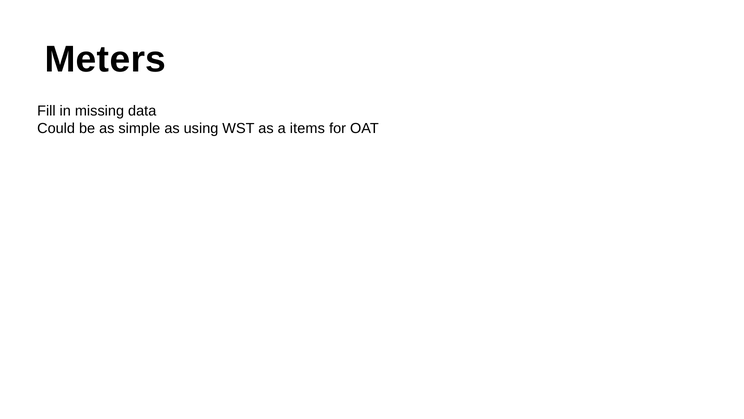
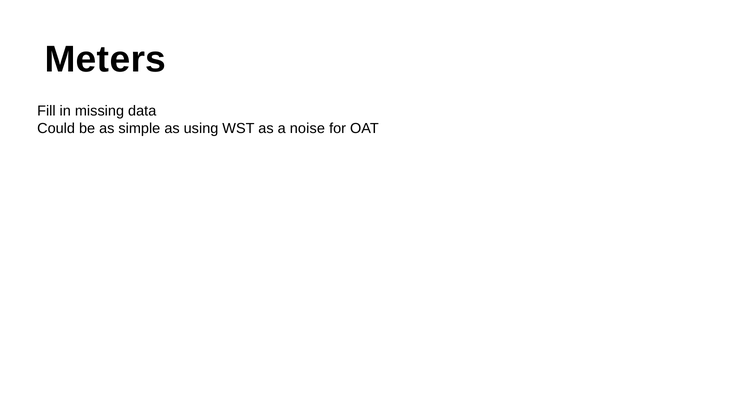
items: items -> noise (307, 128)
